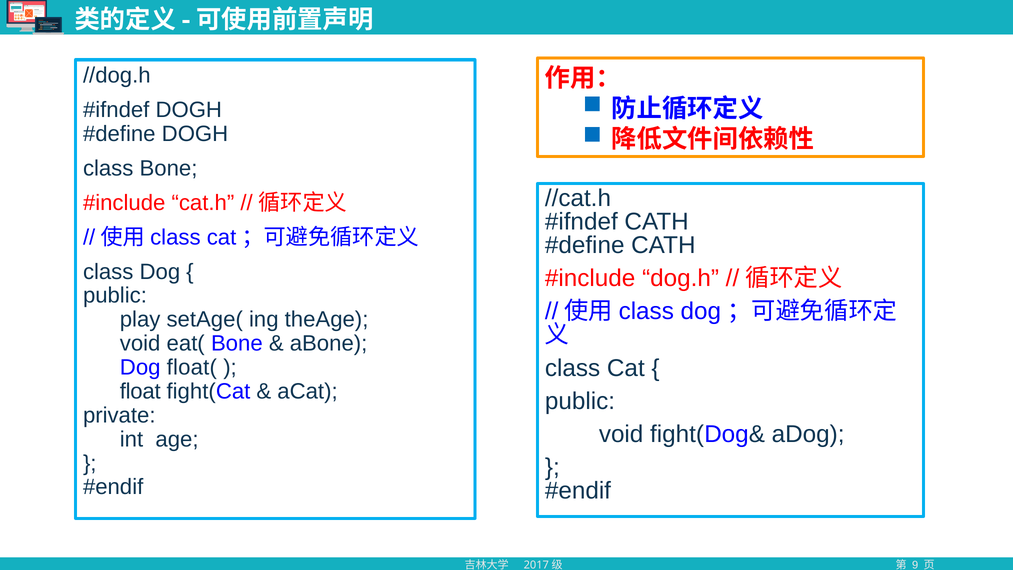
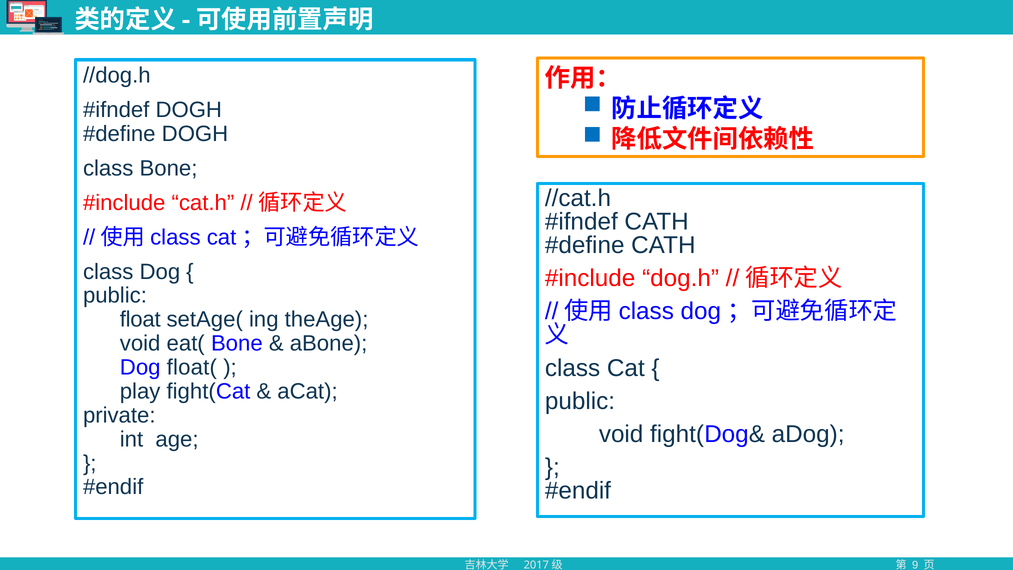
play: play -> float (140, 319)
float: float -> play (140, 391)
